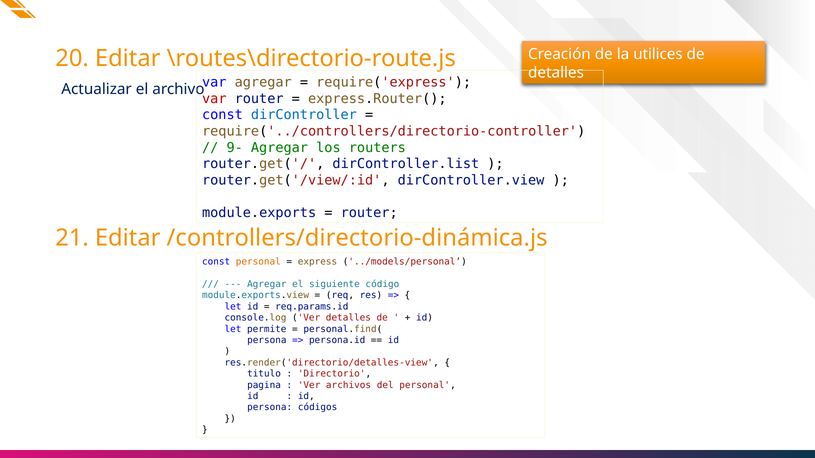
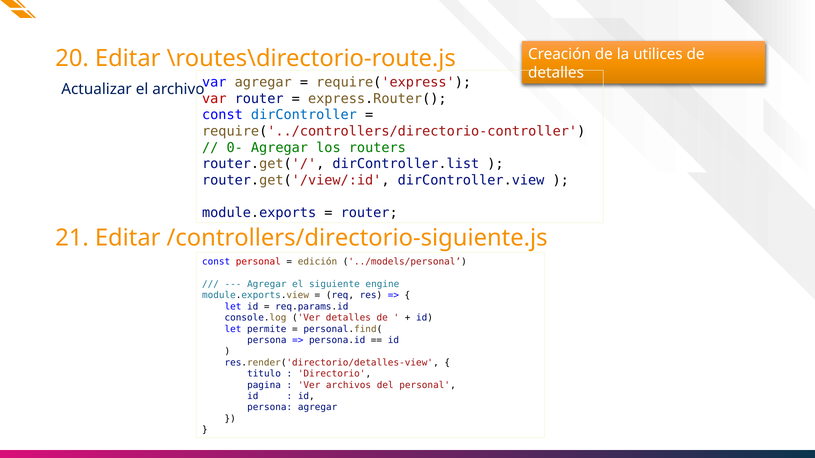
9-: 9- -> 0- (235, 148)
/controllers/directorio-dinámica.js: /controllers/directorio-dinámica.js -> /controllers/directorio-siguiente.js (357, 238)
personal colour: orange -> red (258, 262)
express: express -> edición (317, 262)
código: código -> engine (382, 284)
persona códigos: códigos -> agregar (318, 408)
